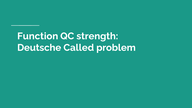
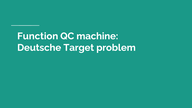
strength: strength -> machine (97, 36)
Called: Called -> Target (79, 48)
